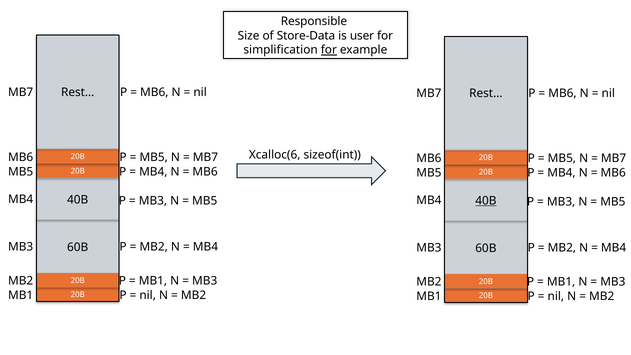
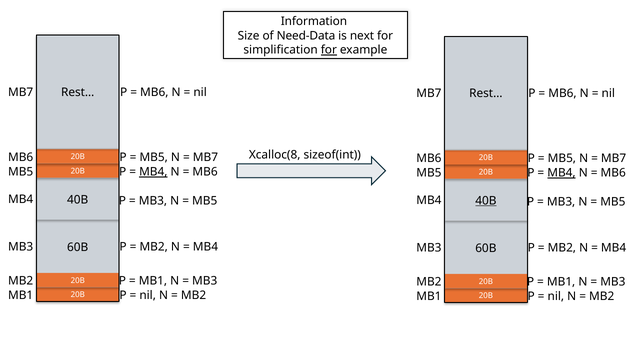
Responsible: Responsible -> Information (314, 22)
Store-Data: Store-Data -> Need-Data (306, 36)
user: user -> next (362, 36)
Xcalloc(6: Xcalloc(6 -> Xcalloc(8 (275, 155)
MB4 underline: none -> present (153, 172)
MB4 underline: none -> present (561, 173)
